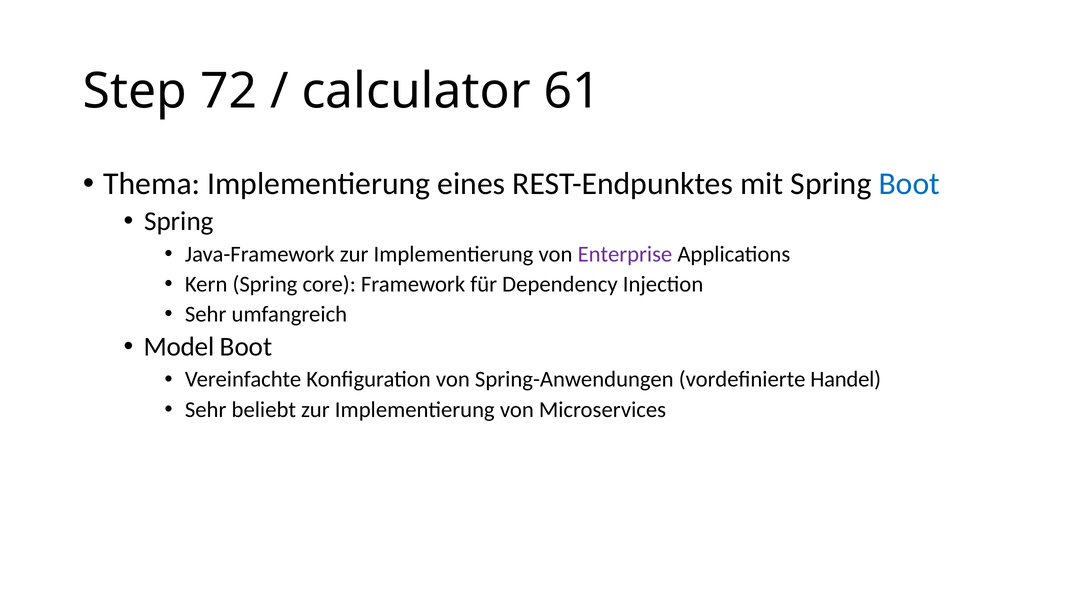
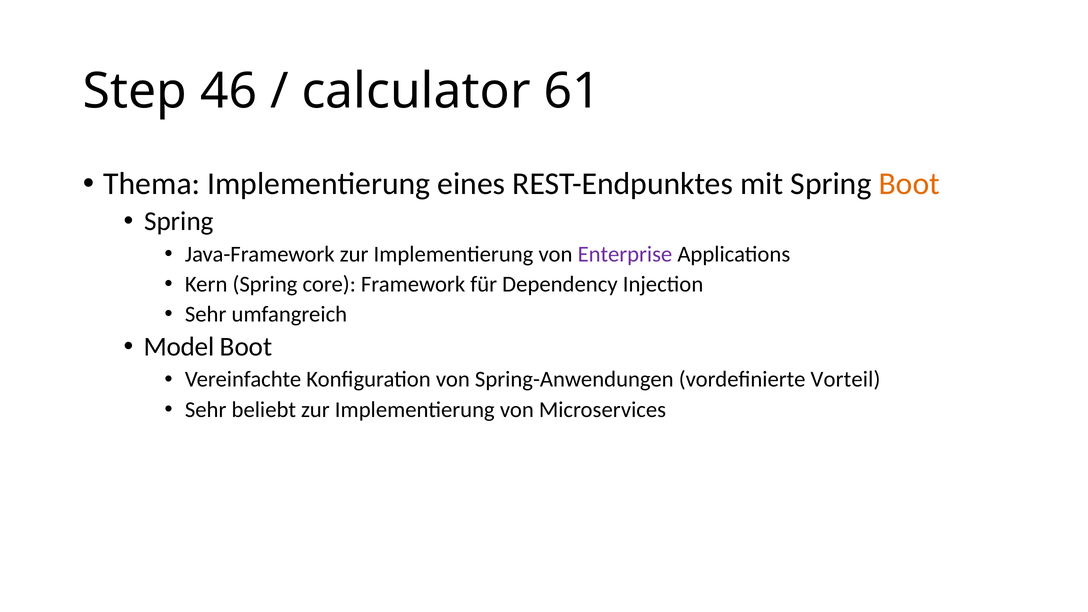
72: 72 -> 46 (229, 91)
Boot colour: blue -> orange (909, 184)
Handel: Handel -> Vorteil (845, 379)
